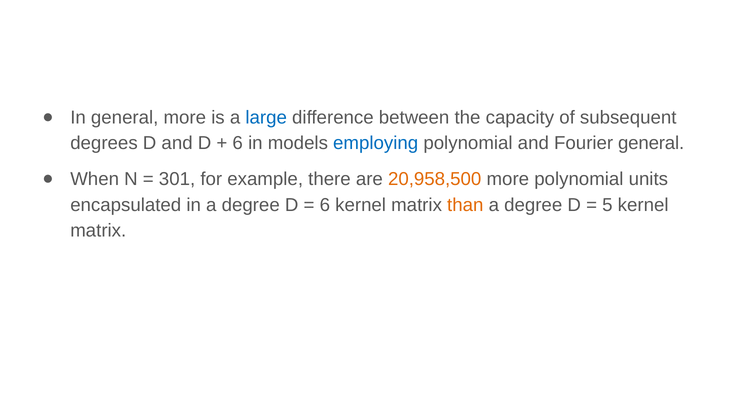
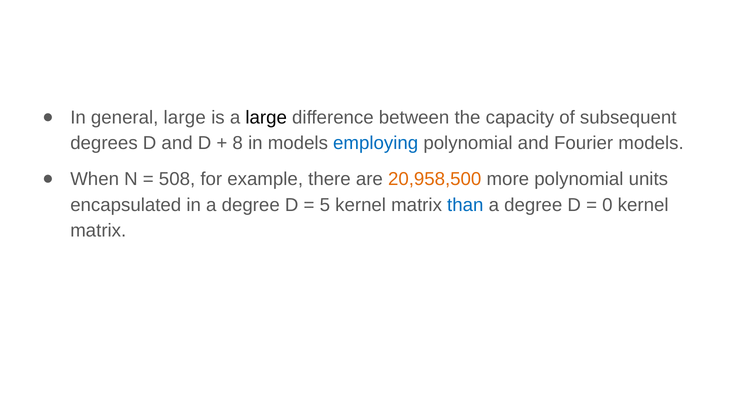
general more: more -> large (185, 117)
large colour: blue -> black (266, 117)
6: 6 -> 8 (238, 143)
Fourier general: general -> models (651, 143)
301: 301 -> 508 (177, 179)
6: 6 -> 5 (325, 205)
than colour: orange -> blue (465, 205)
5: 5 -> 0 (607, 205)
